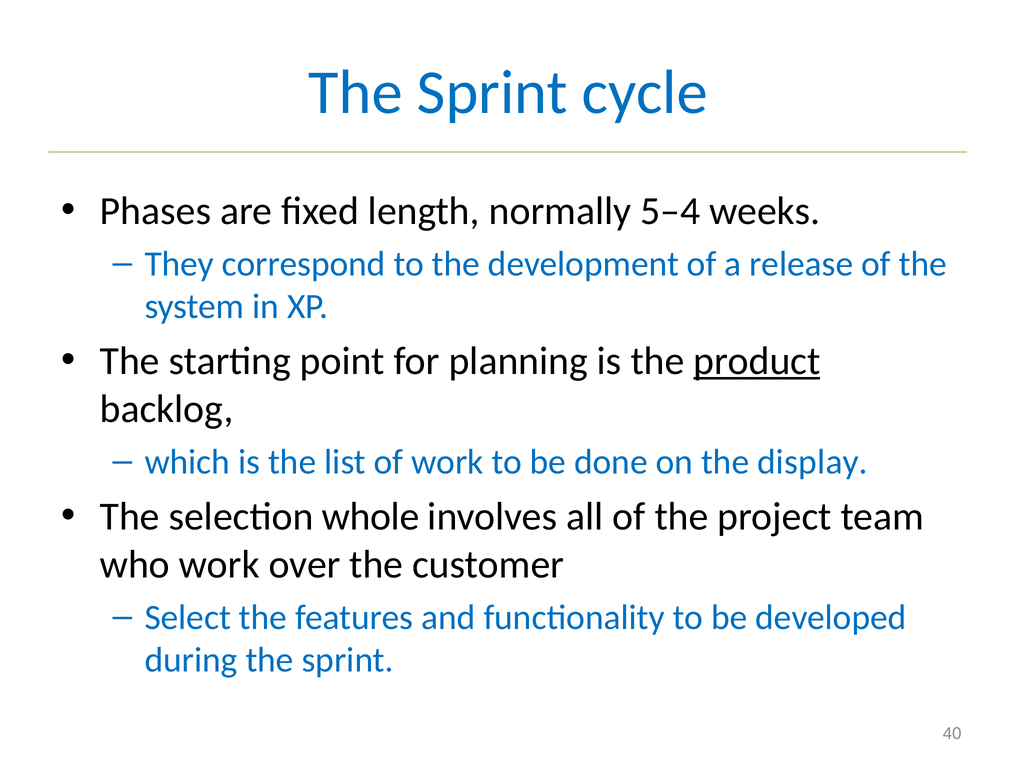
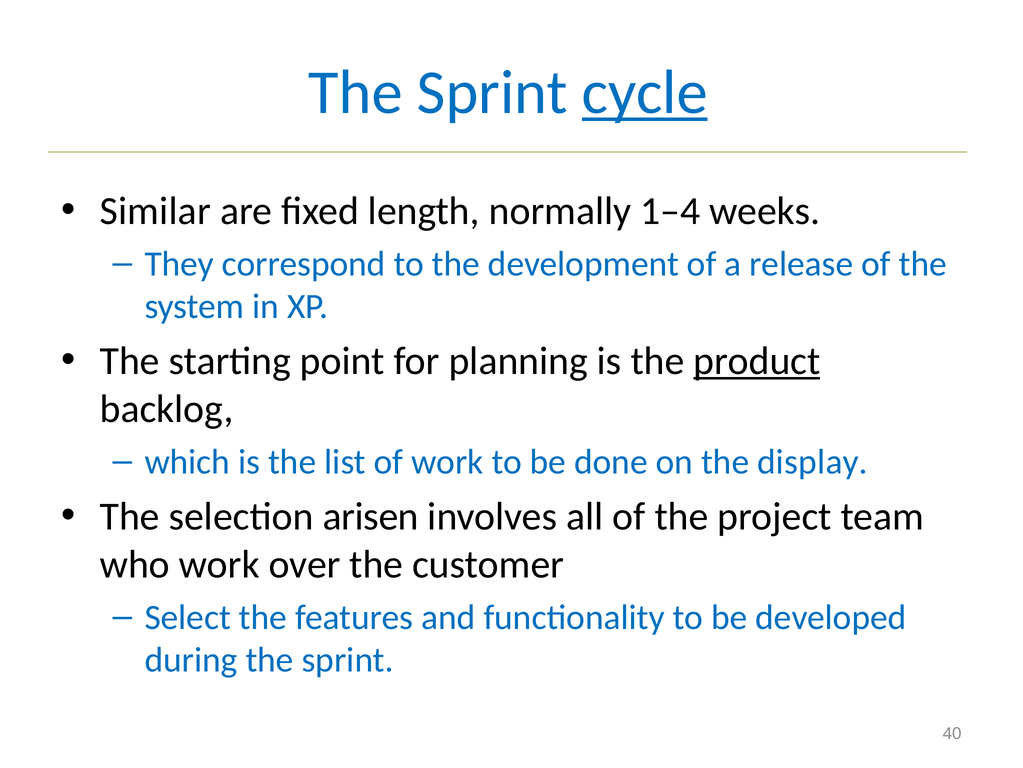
cycle underline: none -> present (645, 92)
Phases: Phases -> Similar (155, 211)
5–4: 5–4 -> 1–4 (670, 211)
whole: whole -> arisen (371, 516)
